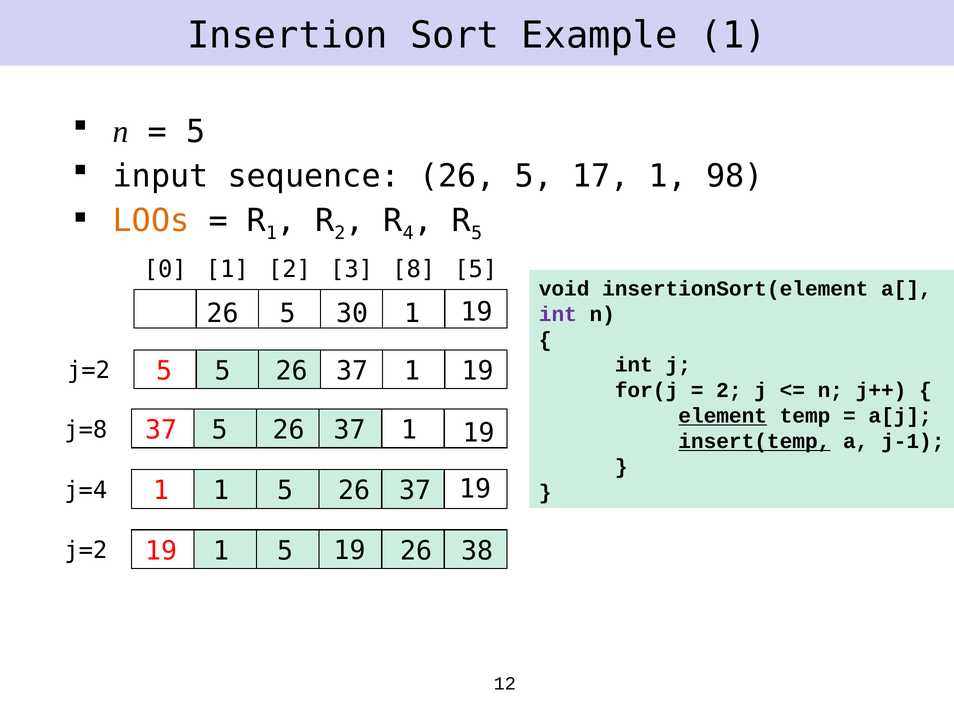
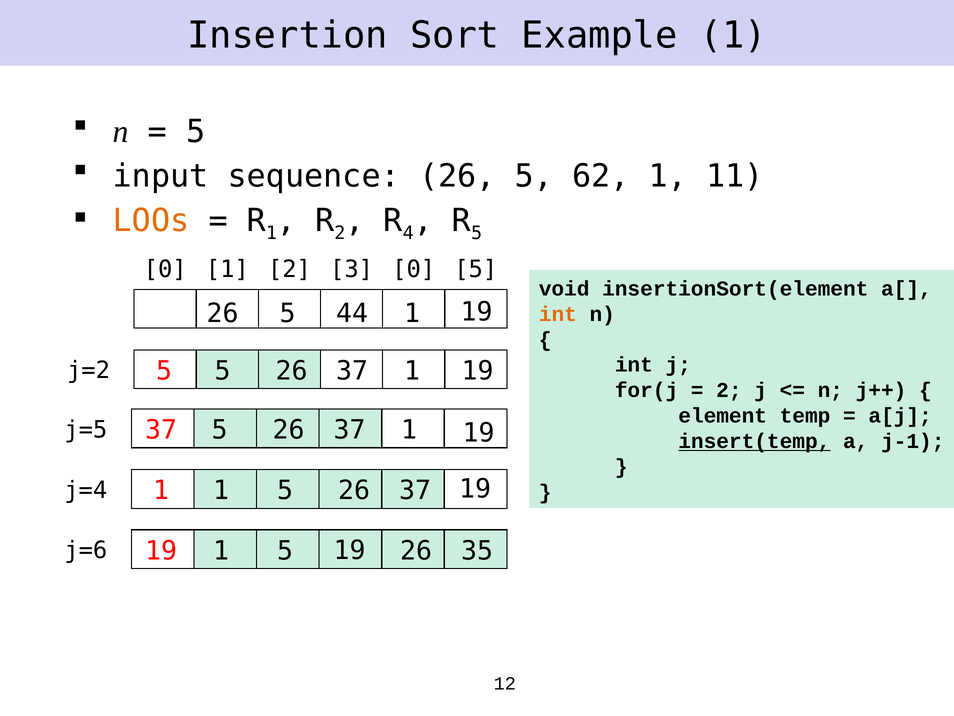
17: 17 -> 62 (601, 176)
98: 98 -> 11 (735, 176)
3 8: 8 -> 0 (414, 269)
30: 30 -> 44 (352, 313)
int colour: purple -> orange (558, 314)
element underline: present -> none (723, 416)
j=8: j=8 -> j=5 (86, 429)
38: 38 -> 35 (477, 550)
j=2: j=2 -> j=6 (86, 550)
